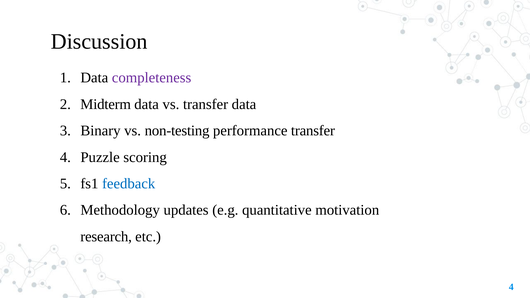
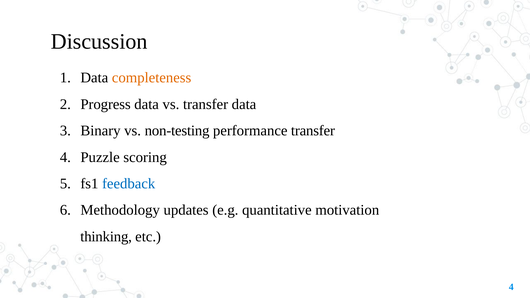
completeness colour: purple -> orange (152, 78)
Midterm: Midterm -> Progress (106, 104)
research: research -> thinking (106, 237)
